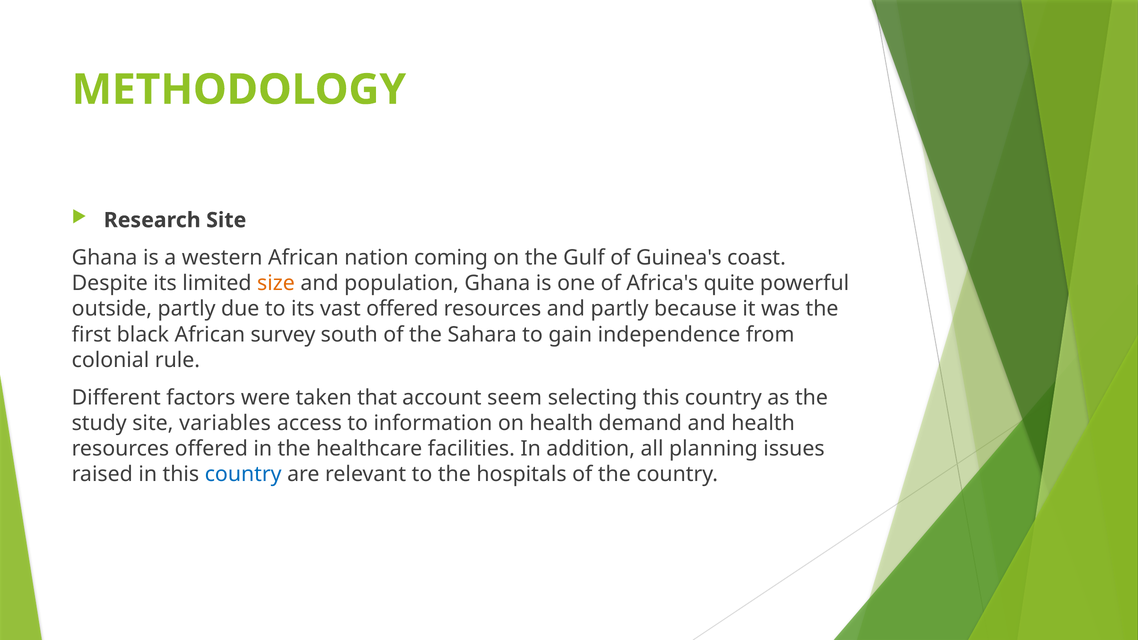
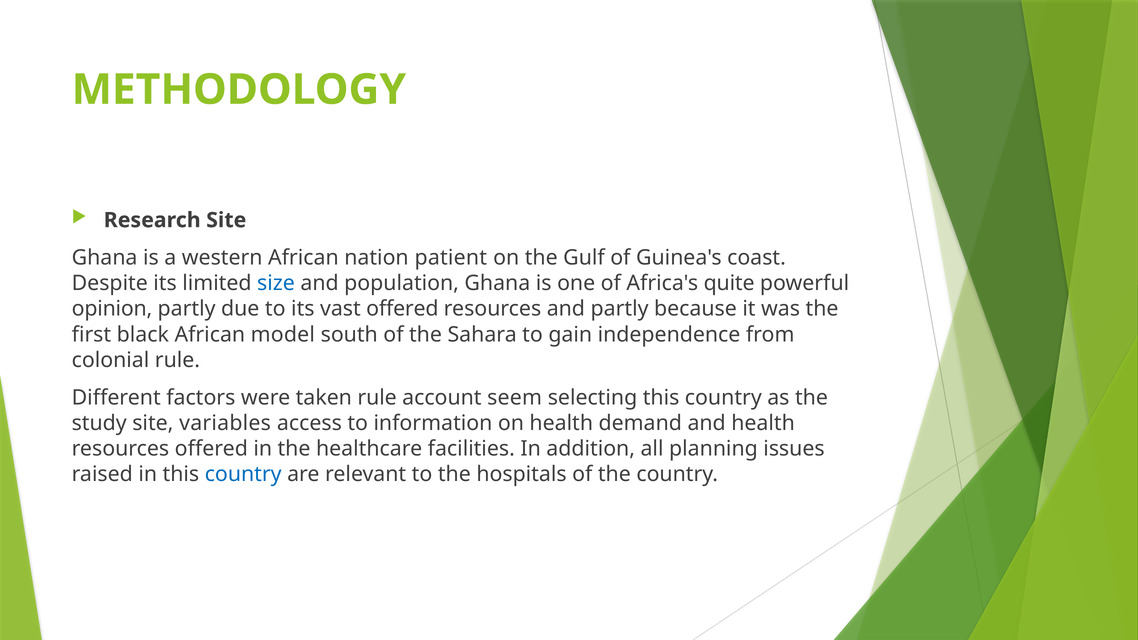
coming: coming -> patient (451, 258)
size colour: orange -> blue (276, 283)
outside: outside -> opinion (112, 309)
survey: survey -> model (283, 335)
taken that: that -> rule (377, 398)
